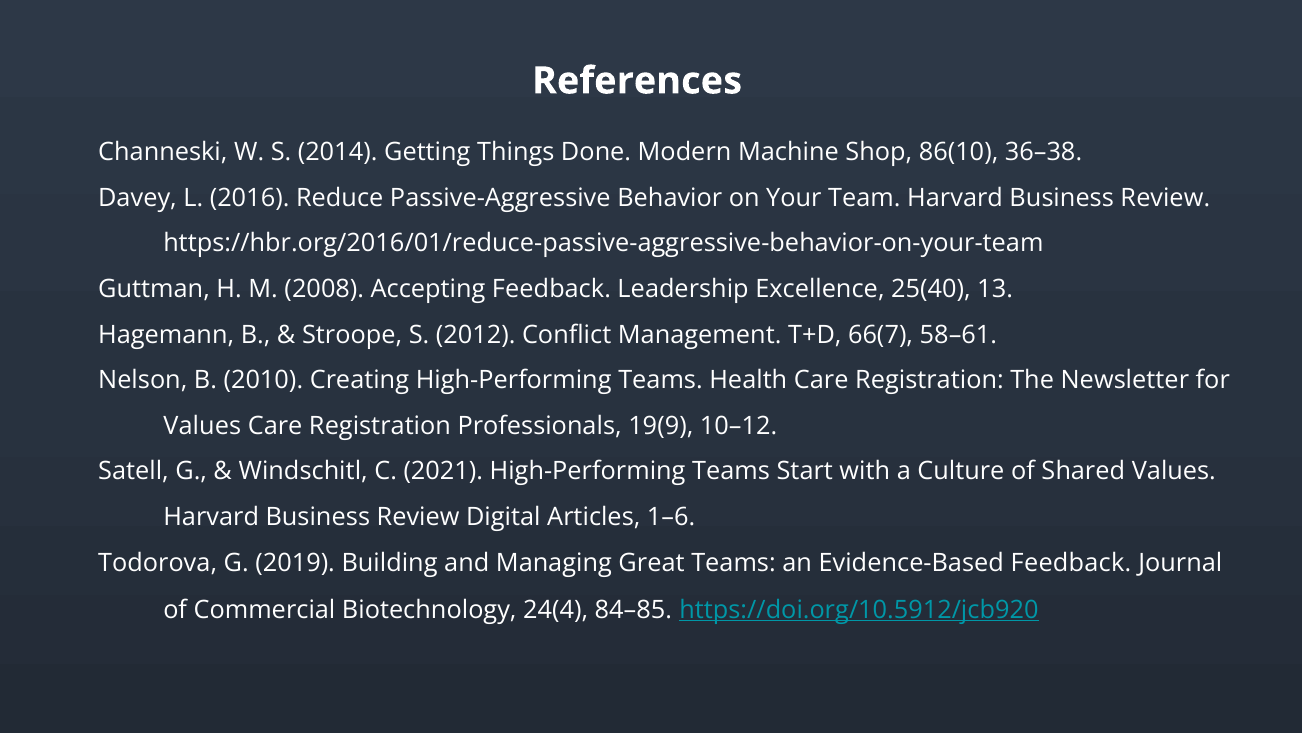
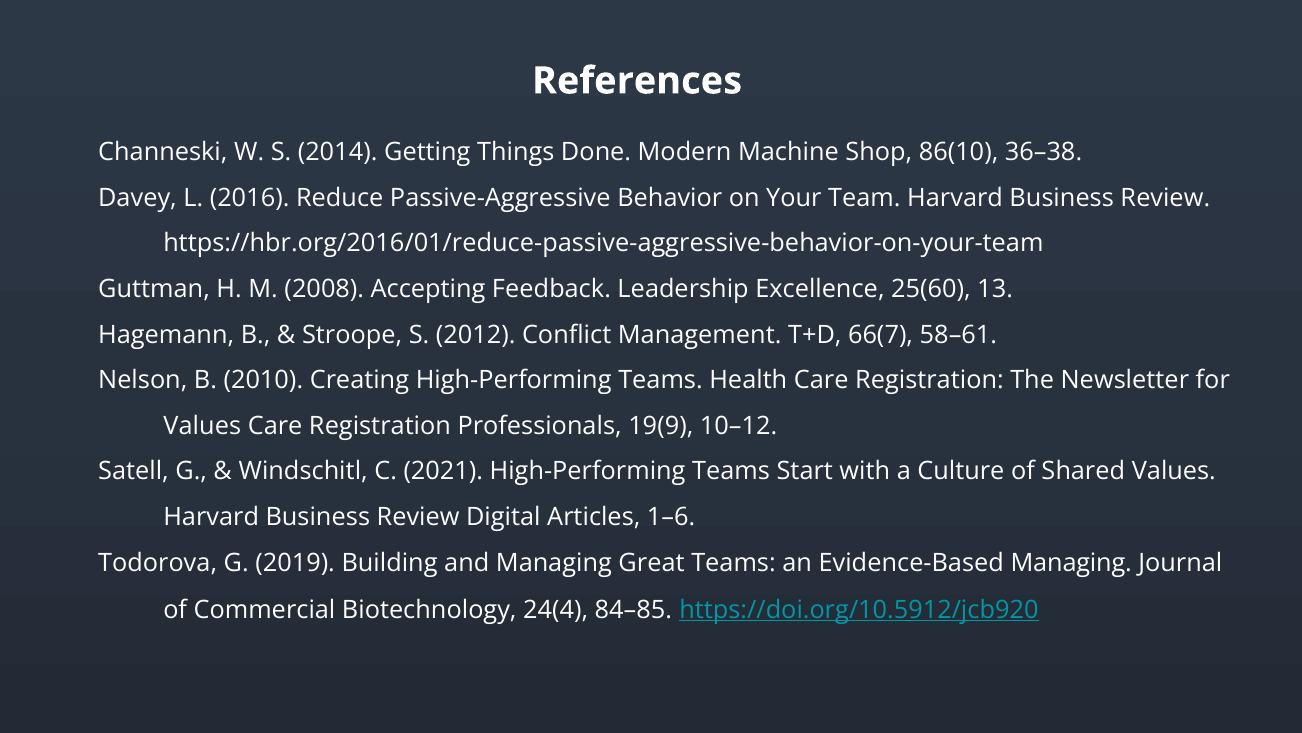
25(40: 25(40 -> 25(60 (931, 289)
Evidence-Based Feedback: Feedback -> Managing (1071, 562)
